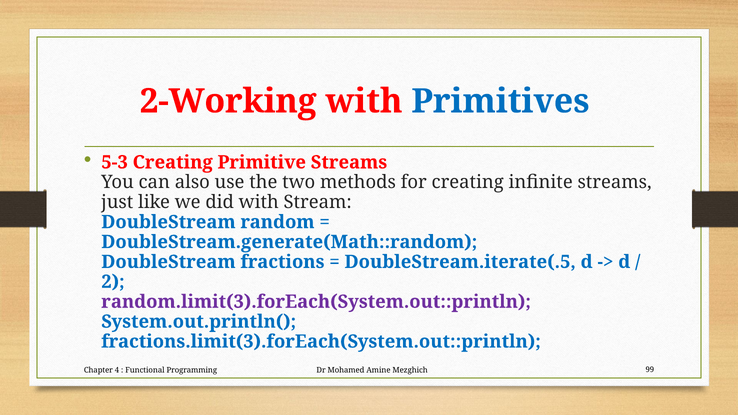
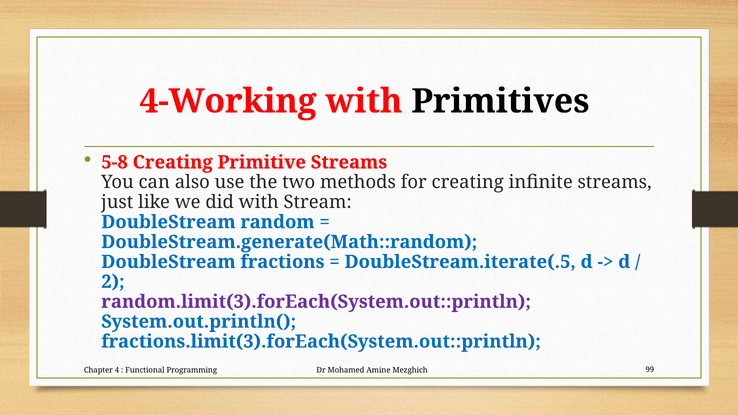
2-Working: 2-Working -> 4-Working (228, 101)
Primitives colour: blue -> black (500, 101)
5-3: 5-3 -> 5-8 (115, 162)
